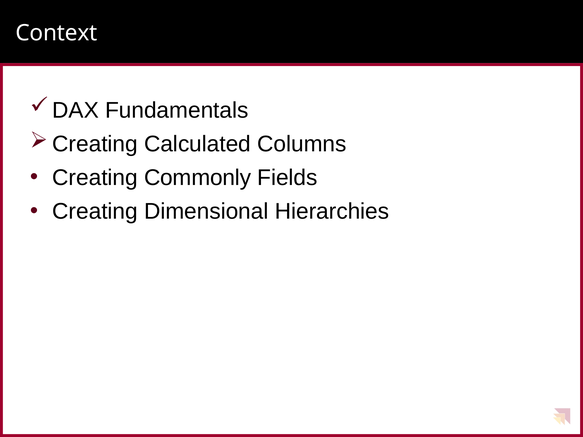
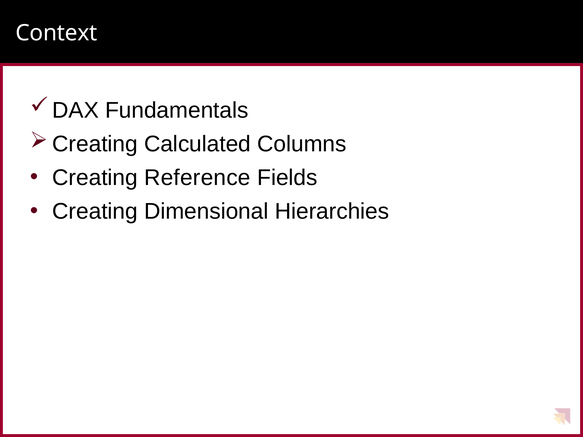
Commonly: Commonly -> Reference (197, 178)
